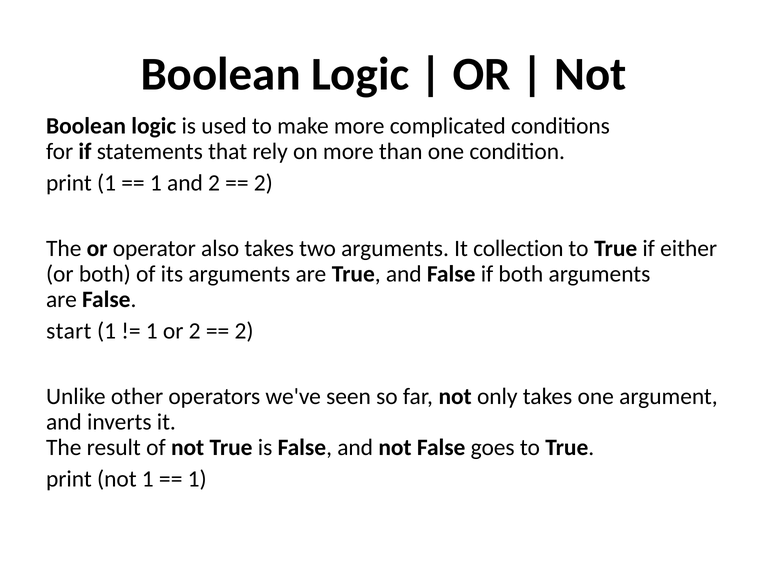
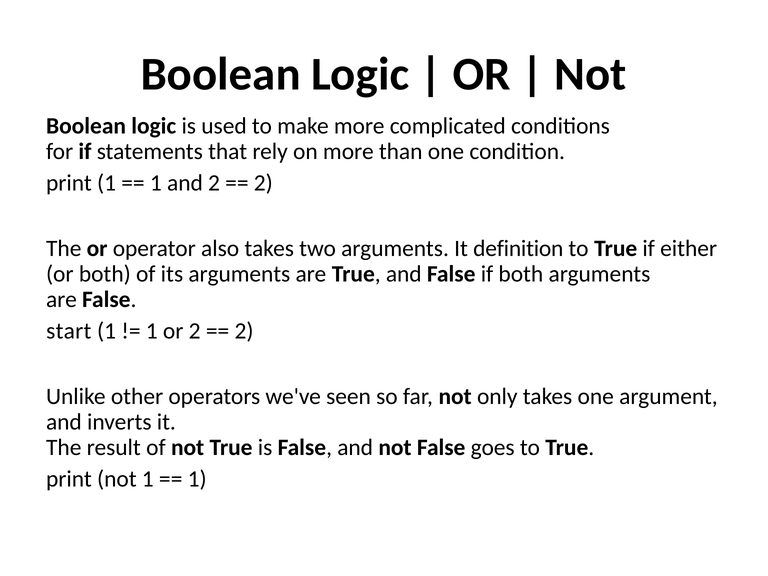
collection: collection -> definition (518, 249)
